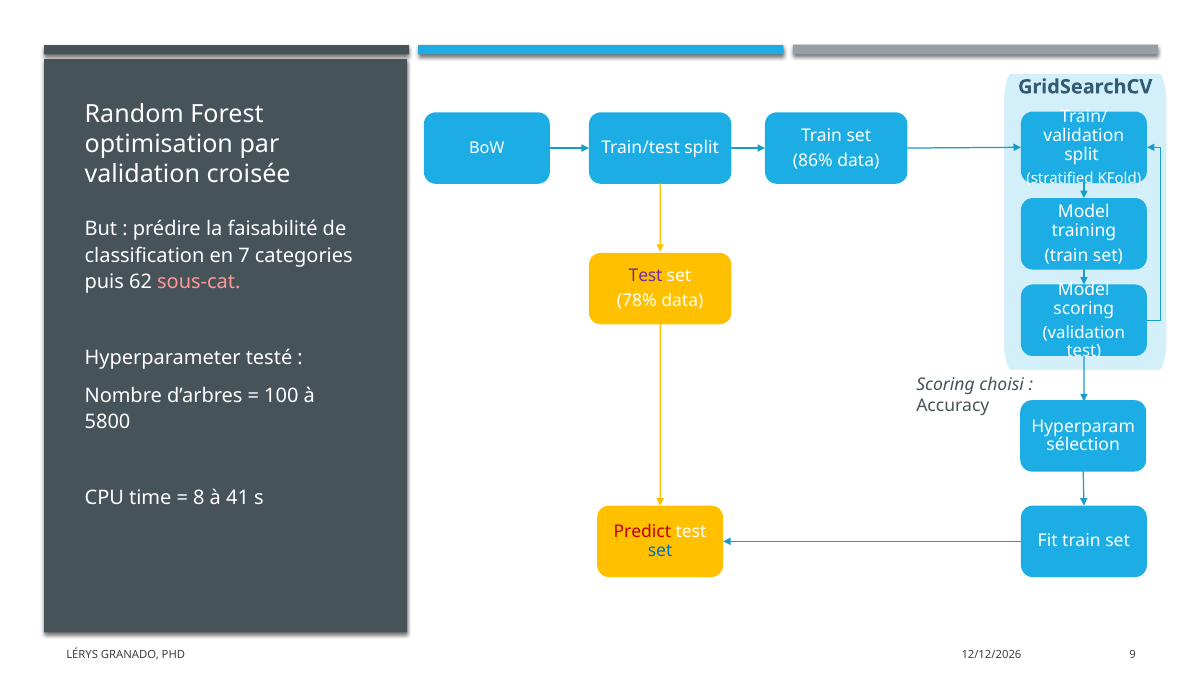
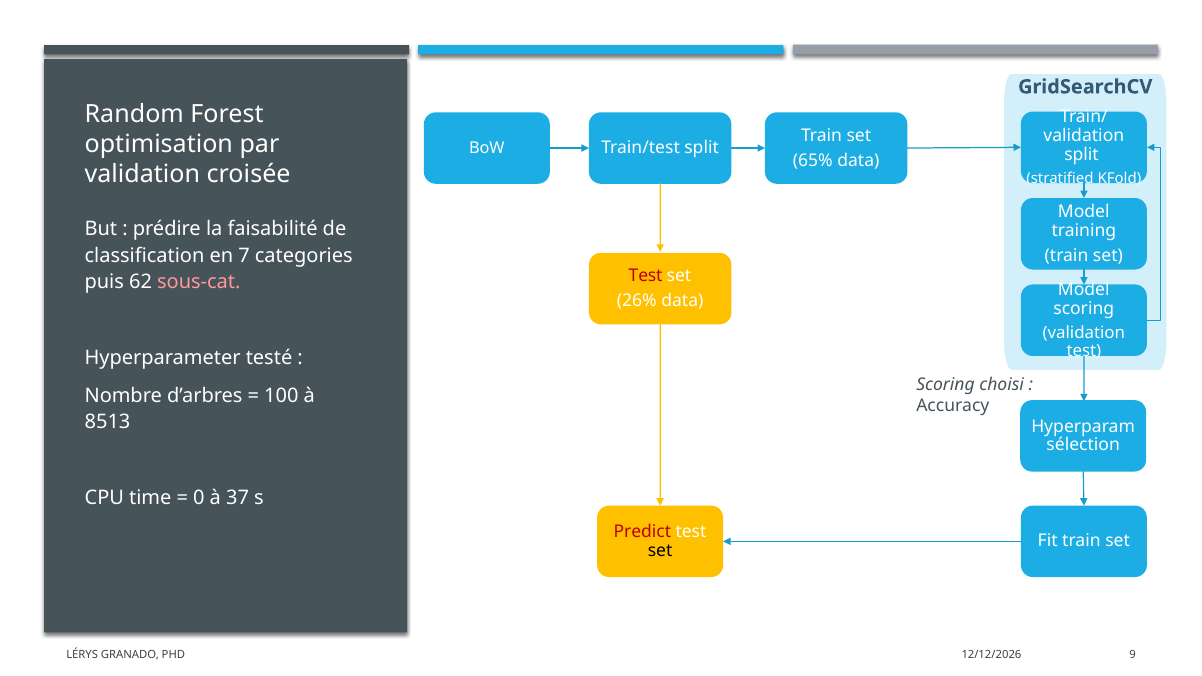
86%: 86% -> 65% (813, 160)
Test colour: purple -> red (646, 276)
78%: 78% -> 26% (637, 301)
5800: 5800 -> 8513 (108, 422)
8: 8 -> 0 (199, 498)
41: 41 -> 37 (238, 498)
set colour: blue -> black (660, 551)
